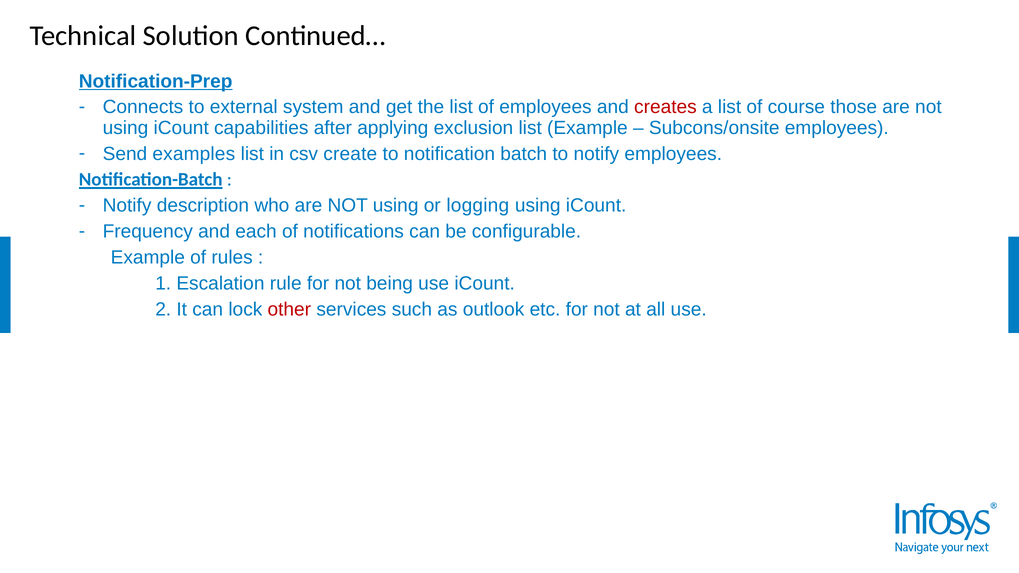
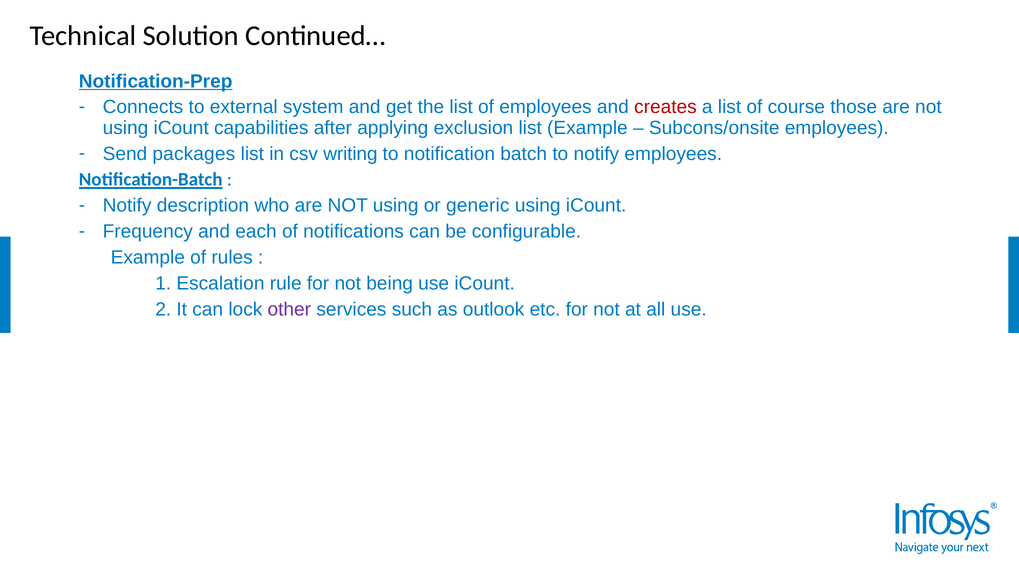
examples: examples -> packages (194, 154)
create: create -> writing (350, 154)
logging: logging -> generic (478, 206)
other colour: red -> purple (289, 309)
